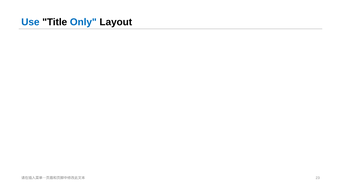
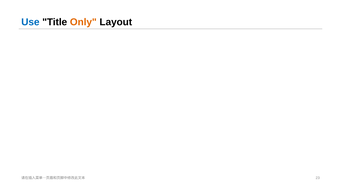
Only colour: blue -> orange (83, 22)
